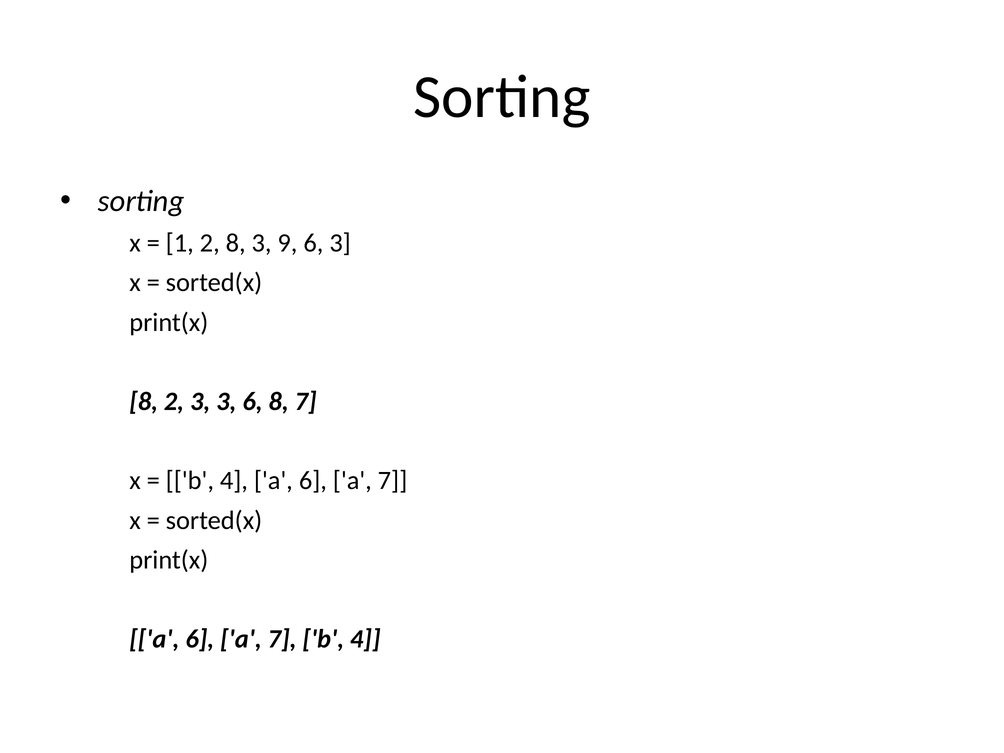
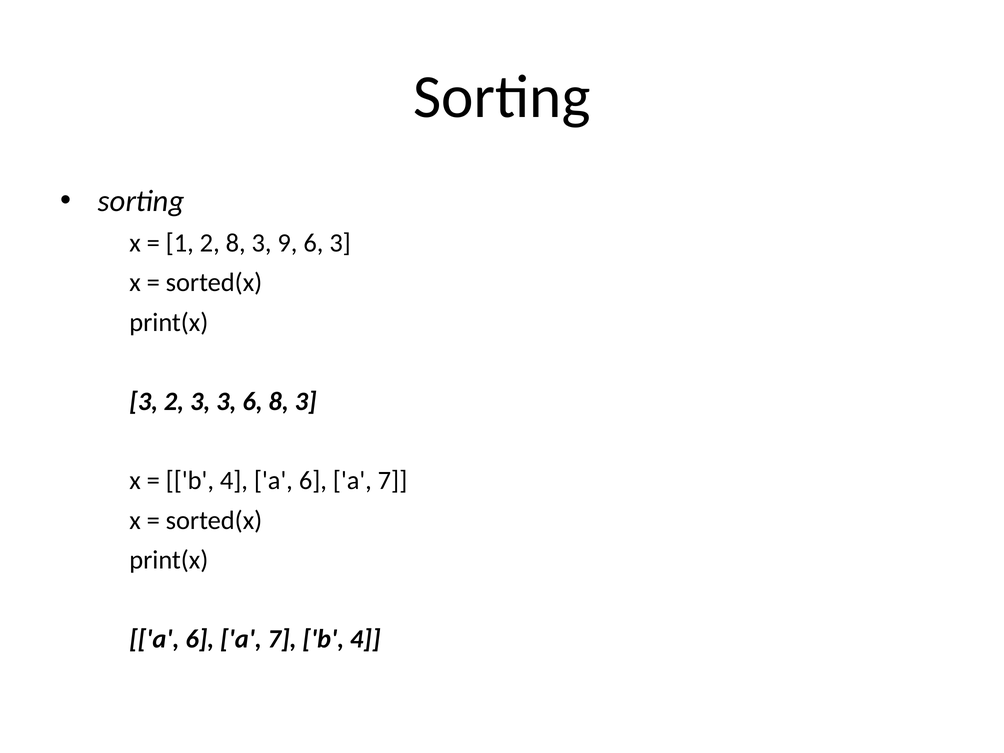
8: 8 -> 3 (144, 402)
6 8 7: 7 -> 3 (306, 402)
